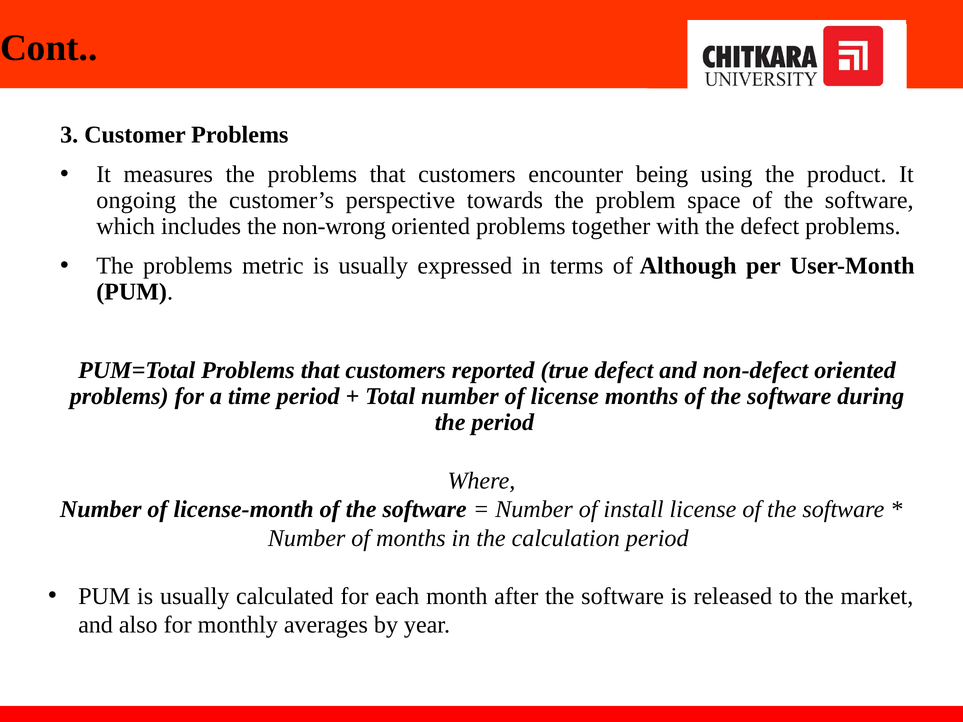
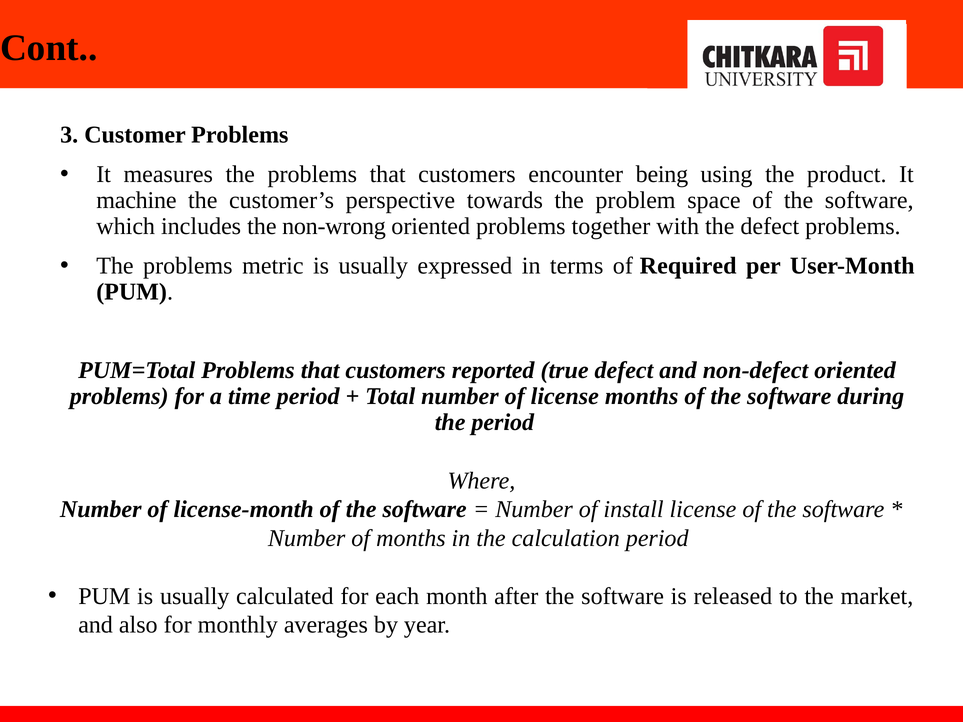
ongoing: ongoing -> machine (136, 200)
Although: Although -> Required (688, 266)
